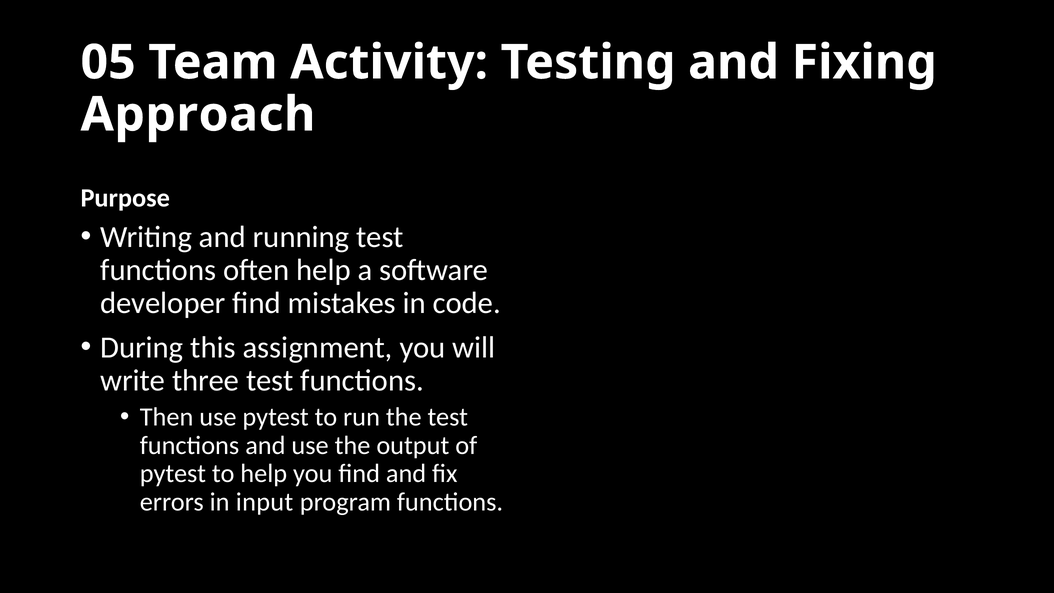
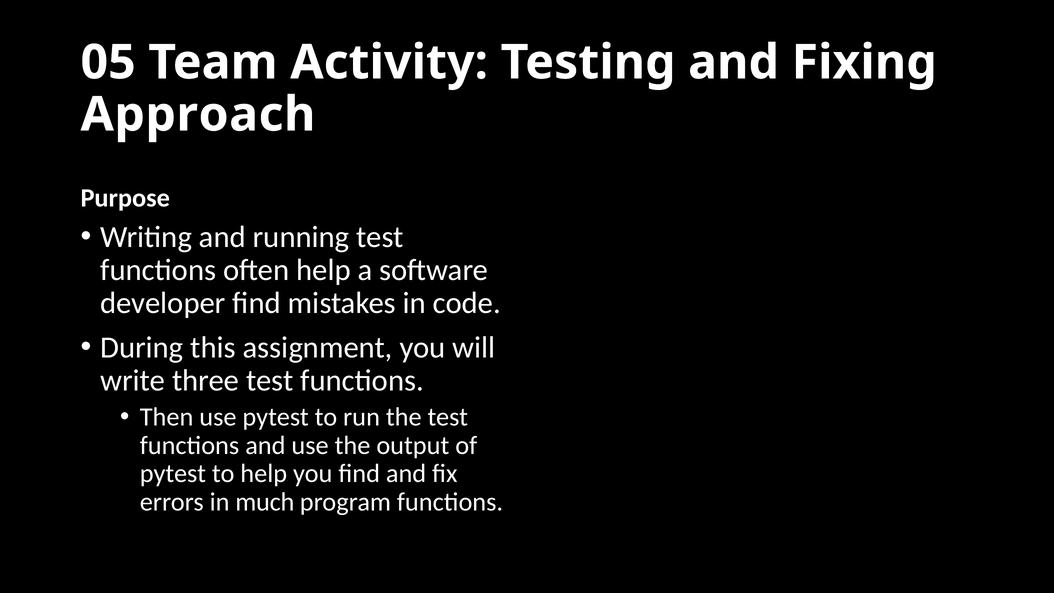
input: input -> much (265, 502)
